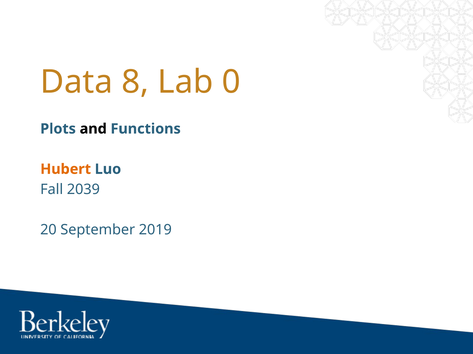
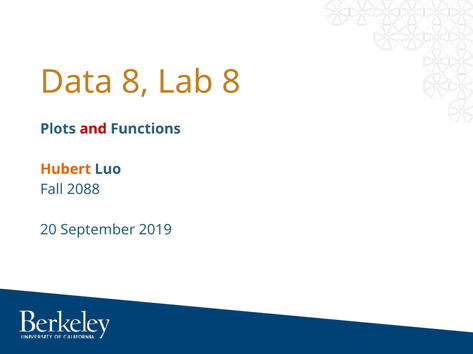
Lab 0: 0 -> 8 (231, 82)
and colour: black -> red (93, 129)
2039: 2039 -> 2088 (83, 190)
